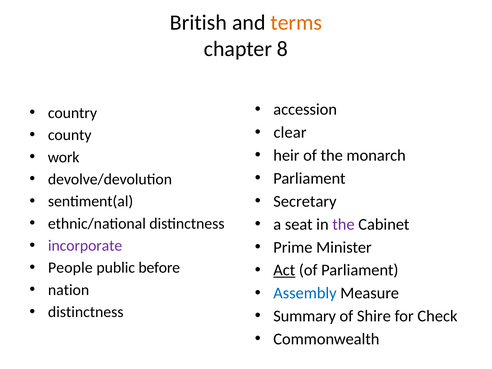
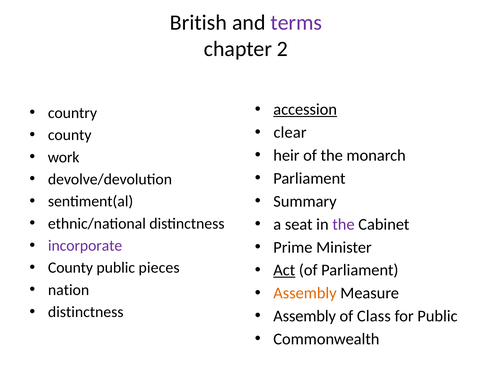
terms colour: orange -> purple (296, 23)
8: 8 -> 2 (283, 49)
accession underline: none -> present (305, 110)
Secretary: Secretary -> Summary (305, 201)
People: People -> County (70, 268)
before: before -> pieces (159, 268)
Assembly colour: blue -> orange (305, 293)
Summary: Summary -> Assembly (305, 316)
Shire: Shire -> Class (374, 316)
for Check: Check -> Public (437, 316)
